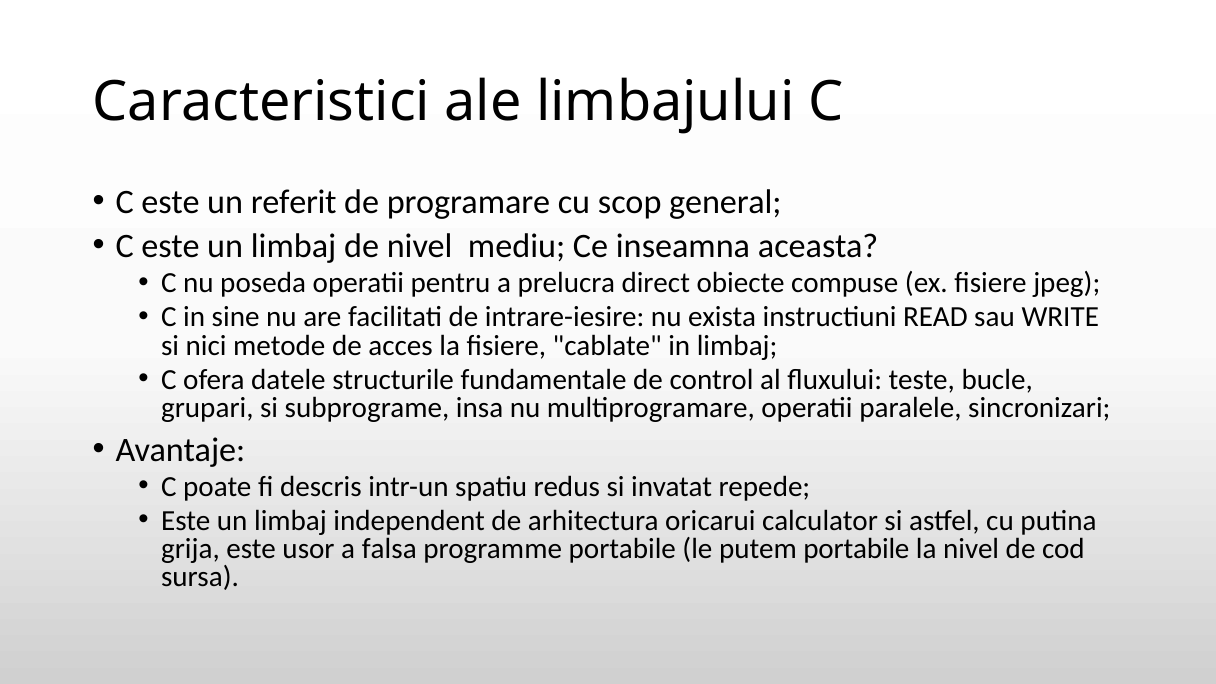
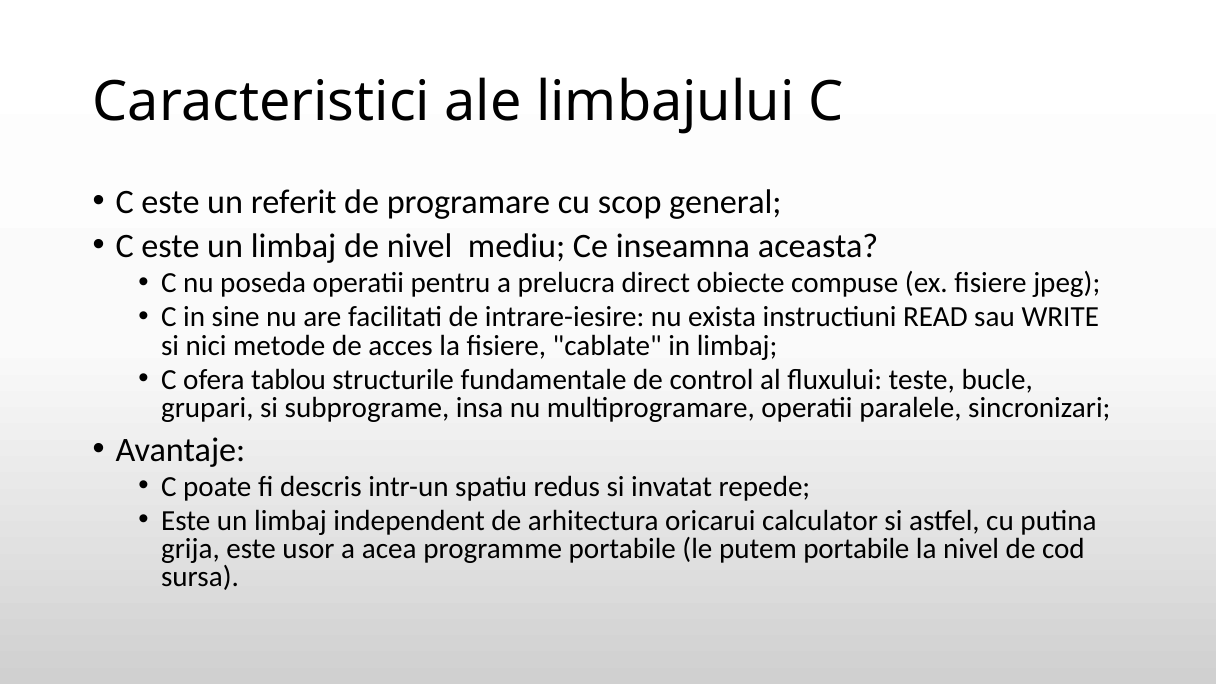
datele: datele -> tablou (289, 380)
falsa: falsa -> acea (389, 549)
